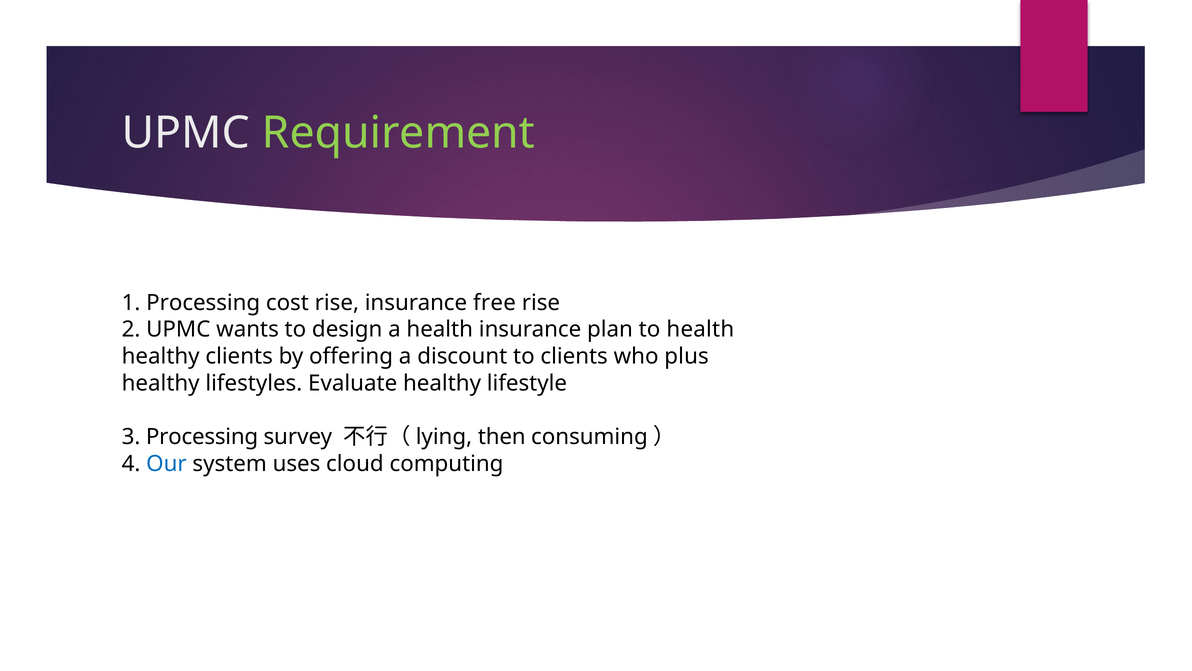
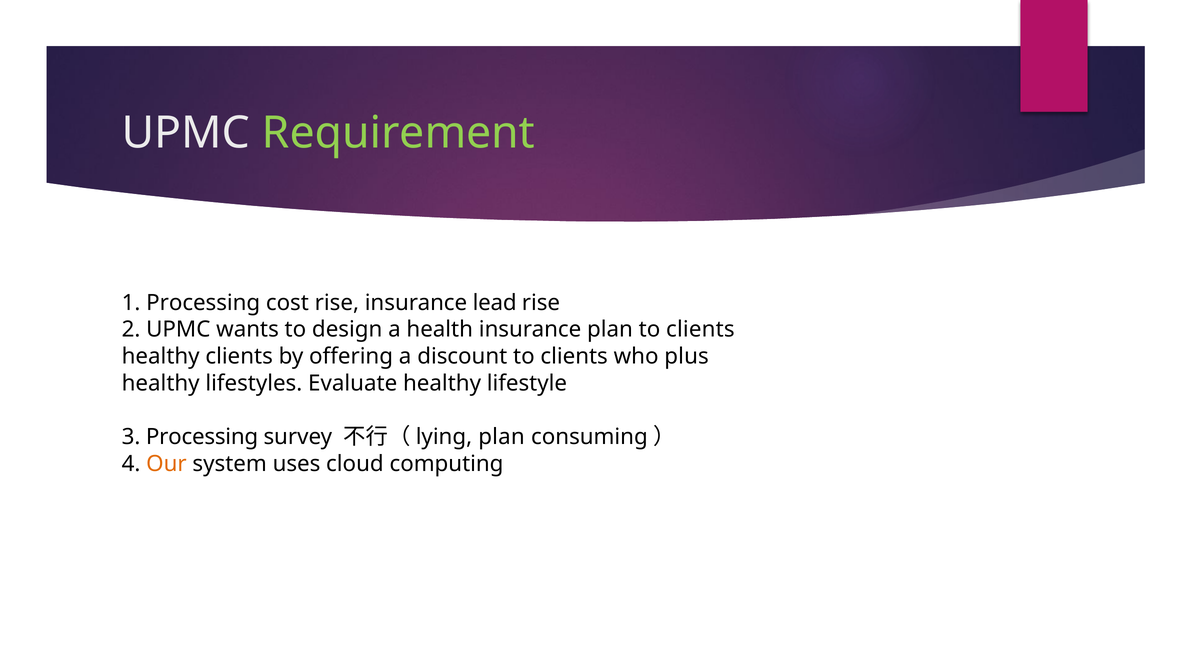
free: free -> lead (495, 302)
plan to health: health -> clients (700, 329)
then: then -> plan (502, 437)
Our colour: blue -> orange (166, 463)
